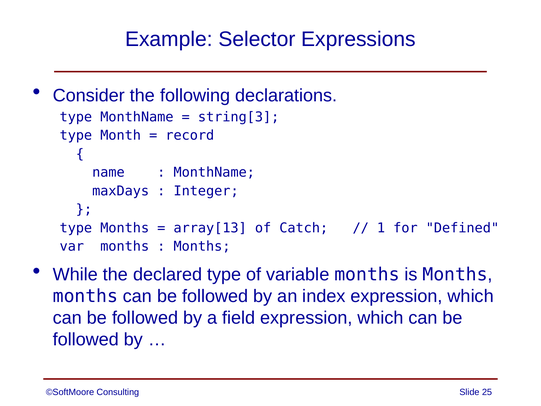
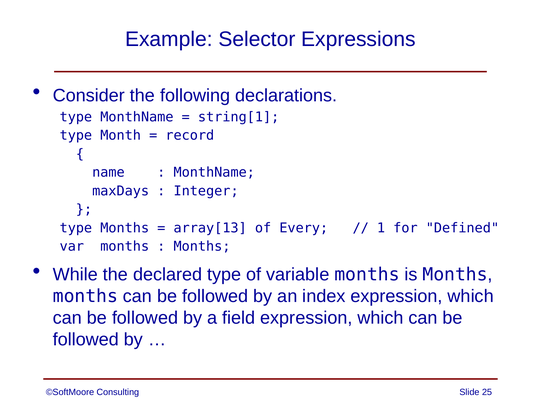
string[3: string[3 -> string[1 (239, 117)
Catch: Catch -> Every (304, 228)
